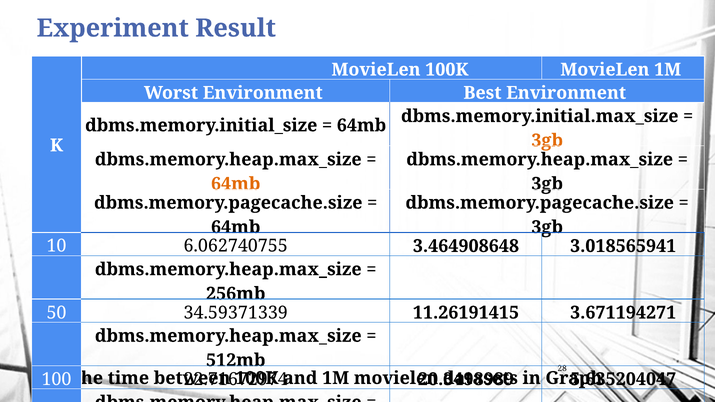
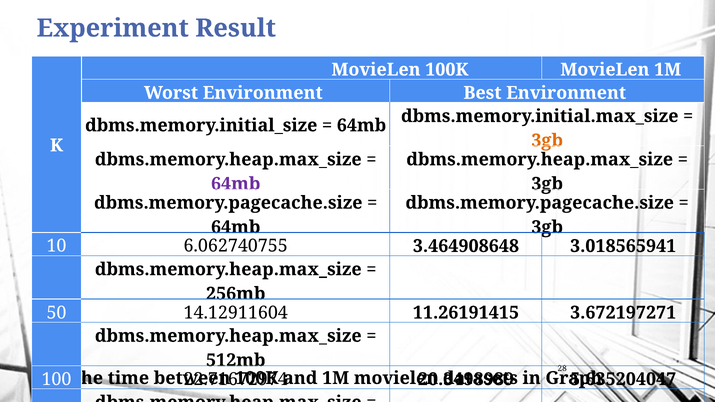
64mb colour: orange -> purple (236, 184)
34.59371339: 34.59371339 -> 14.12911604 (236, 313)
3.671194271: 3.671194271 -> 3.672197271 (623, 313)
